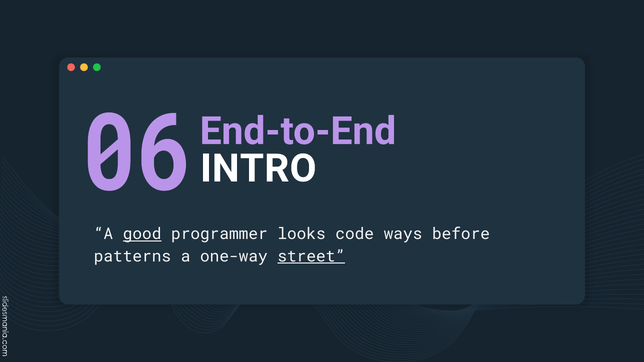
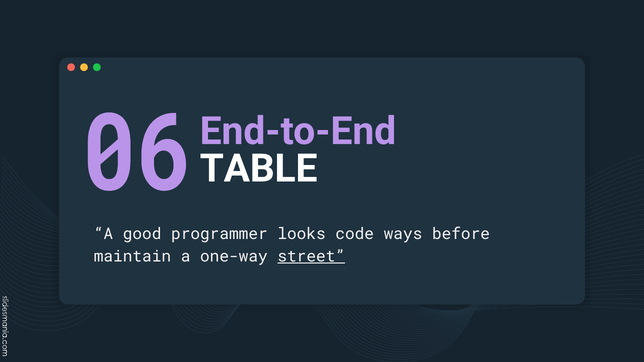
INTRO: INTRO -> TABLE (259, 169)
good underline: present -> none (142, 234)
patterns: patterns -> maintain (132, 256)
